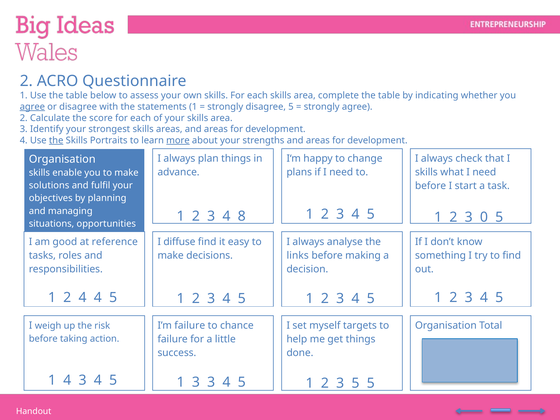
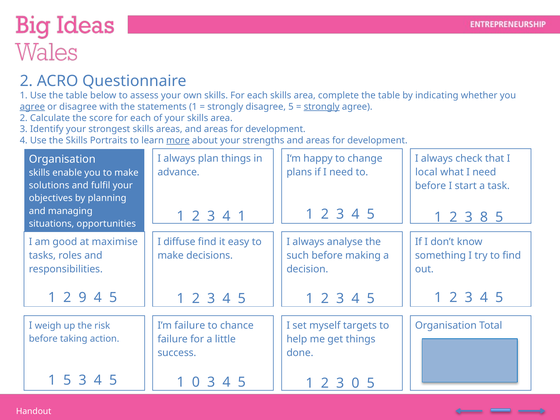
strongly underline: none -> present (322, 107)
the underline: present -> none (56, 140)
skills: skills -> local (426, 172)
4 8: 8 -> 1 (242, 216)
0: 0 -> 8 (484, 217)
reference: reference -> maximise (115, 242)
links: links -> such (298, 255)
2 4: 4 -> 9 (83, 297)
1 4: 4 -> 5 (67, 380)
1 3: 3 -> 0 (196, 382)
3 5: 5 -> 0 (355, 383)
